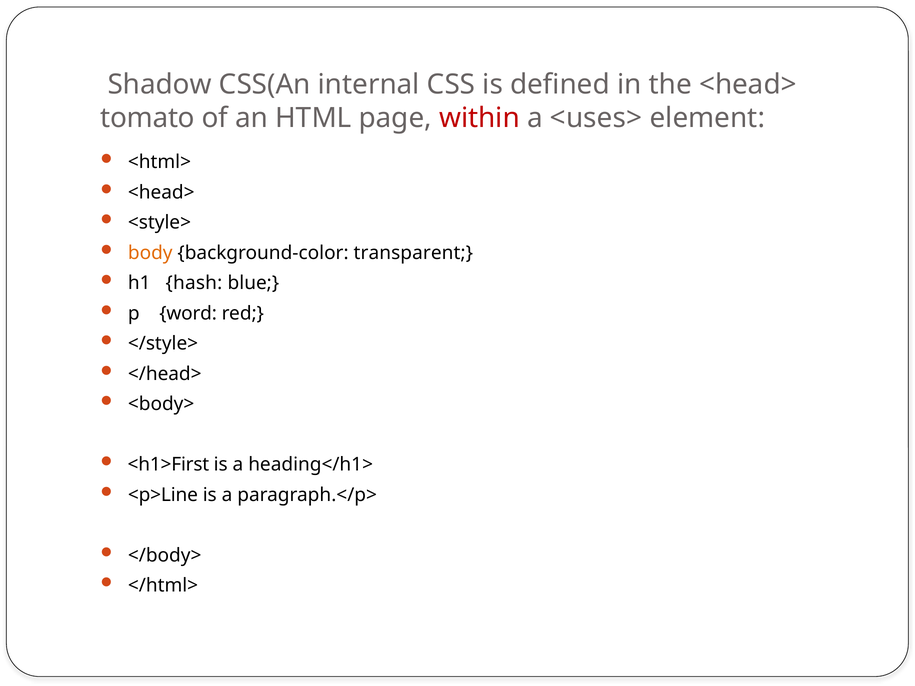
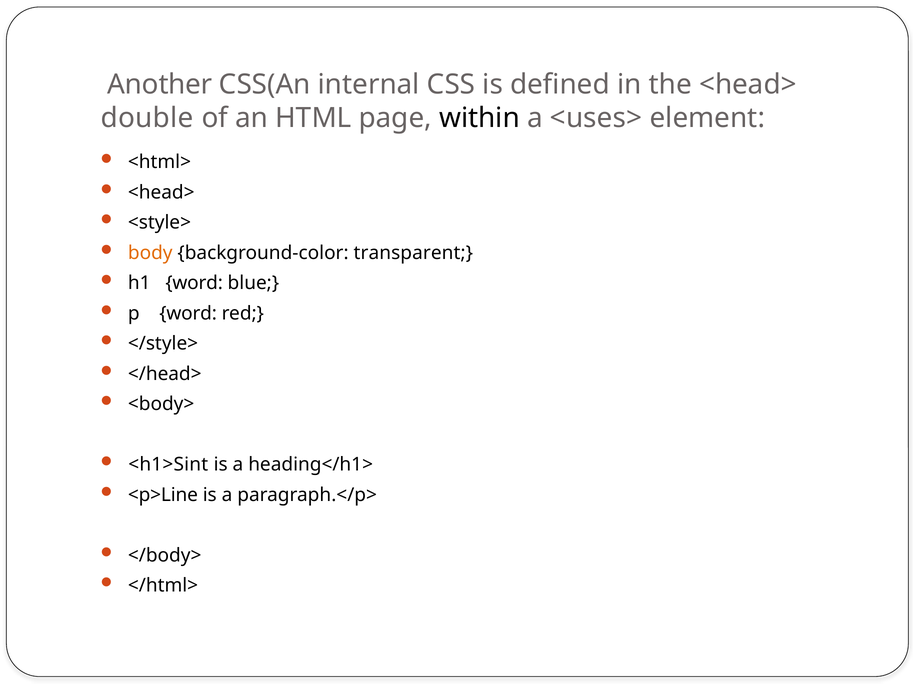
Shadow: Shadow -> Another (160, 84)
tomato: tomato -> double (147, 118)
within colour: red -> black (480, 118)
h1 hash: hash -> word (194, 283)
<h1>First: <h1>First -> <h1>Sint (168, 465)
